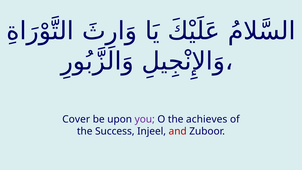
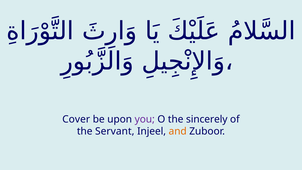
achieves: achieves -> sincerely (207, 119)
Success: Success -> Servant (115, 131)
and colour: red -> orange (178, 131)
